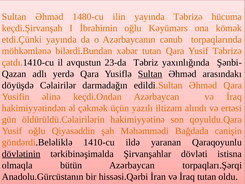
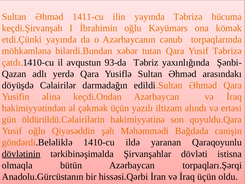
1480-cu: 1480-cu -> 1411-cu (88, 17)
23-da: 23-da -> 93-da (116, 62)
Sultan underline: present -> none (150, 74)
İraq tutan: tutan -> üçün (207, 176)
